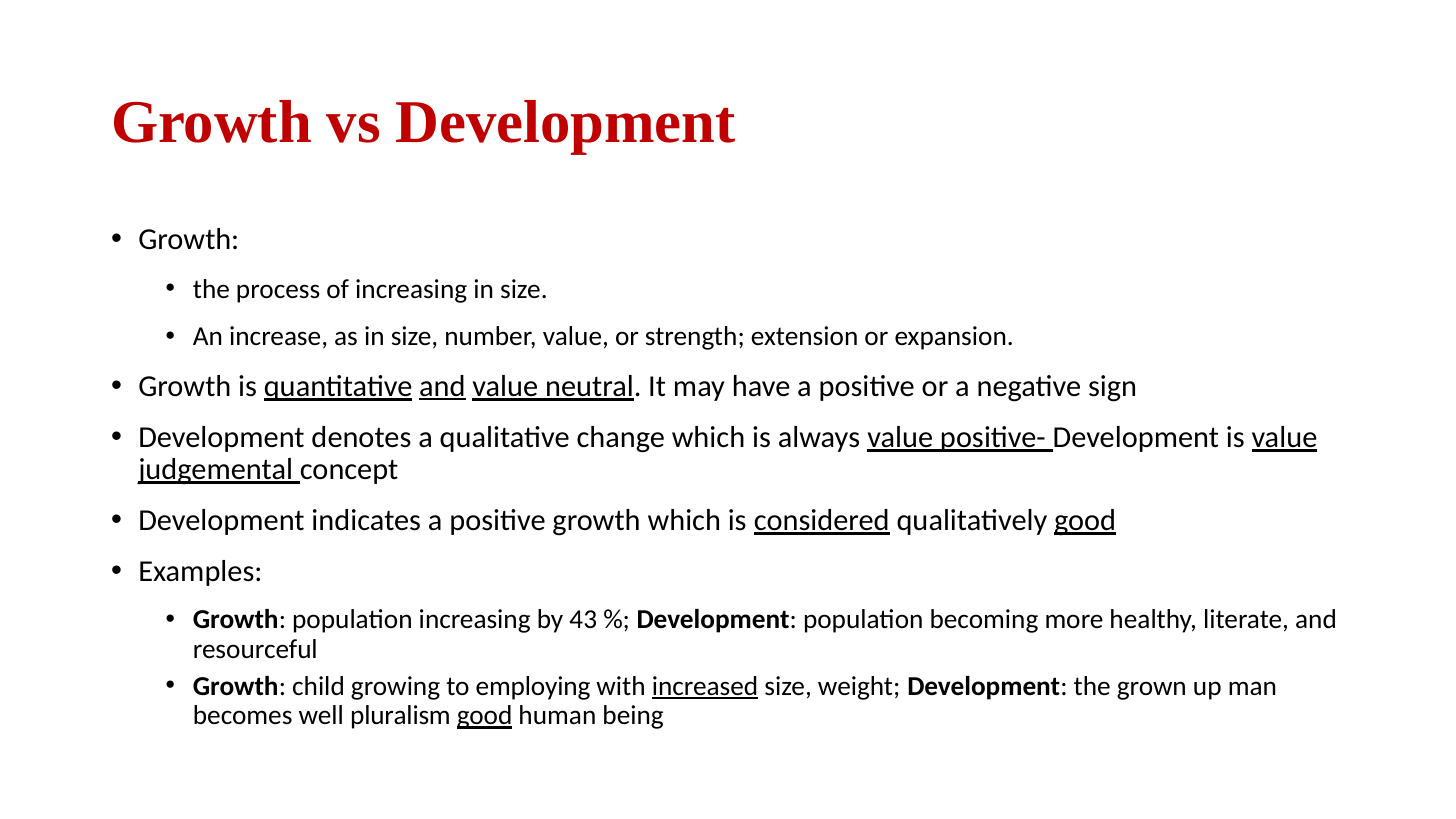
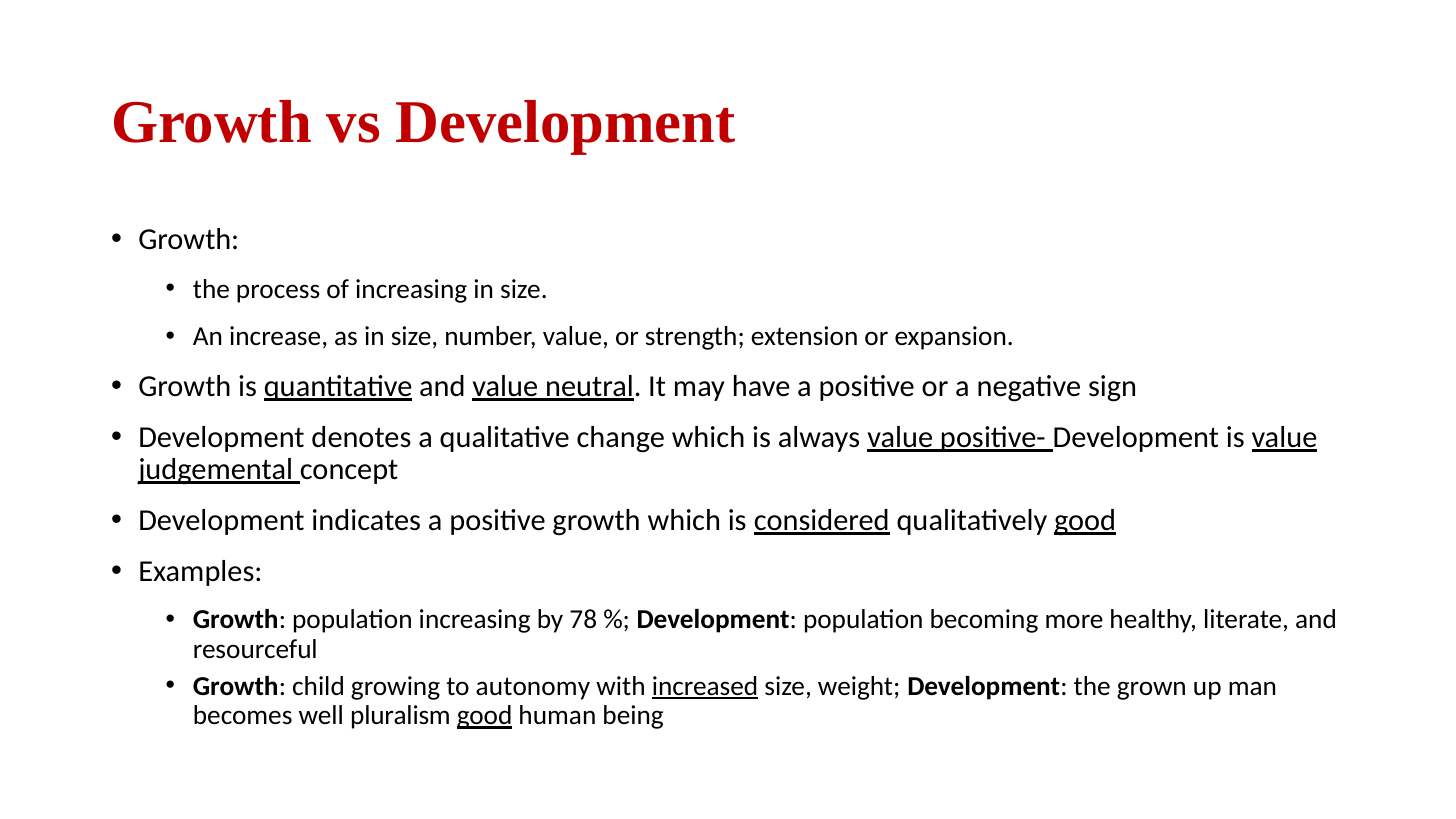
and underline: present -> none (442, 386)
43: 43 -> 78 (583, 620)
employing: employing -> autonomy (533, 686)
